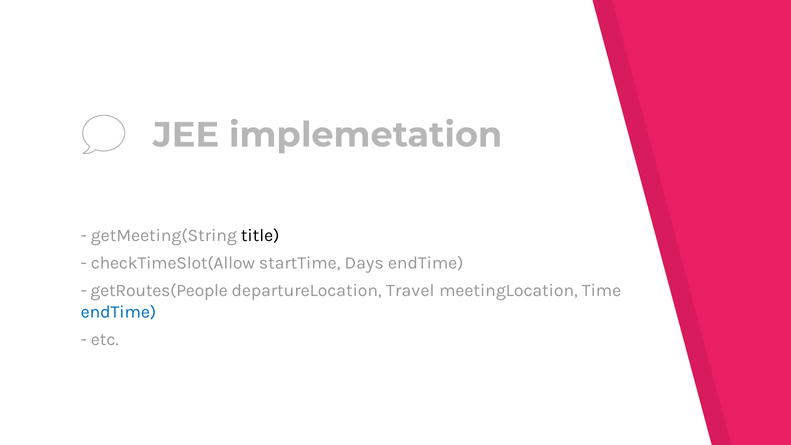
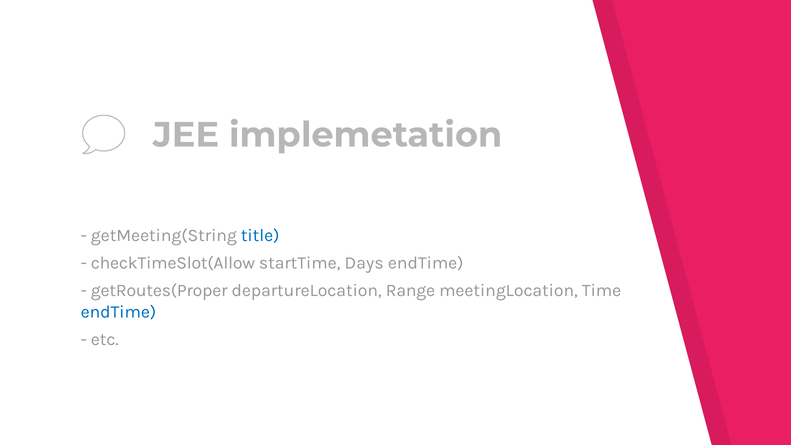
title colour: black -> blue (260, 235)
getRoutes(People: getRoutes(People -> getRoutes(Proper (159, 291)
Travel: Travel -> Range (410, 291)
